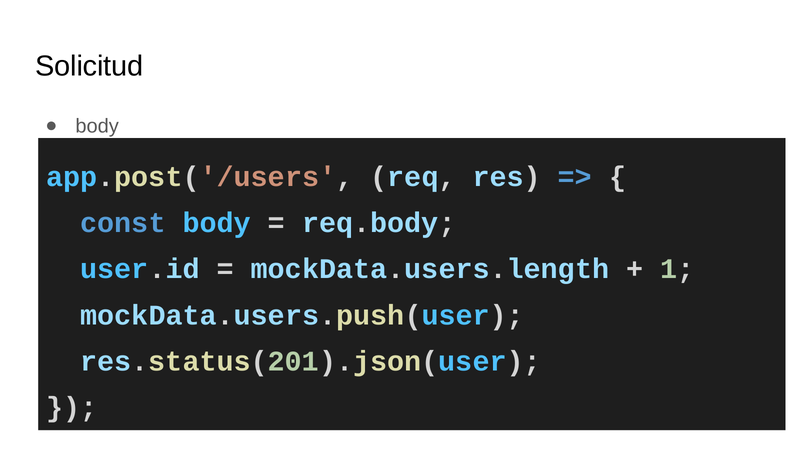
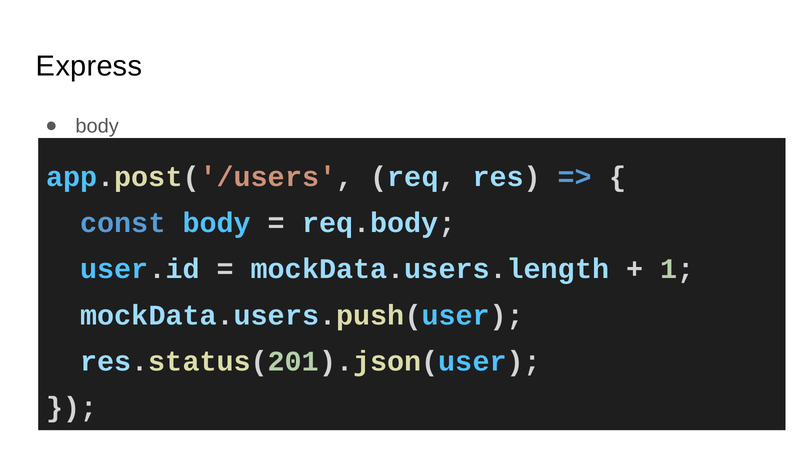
Solicitud: Solicitud -> Express (89, 66)
